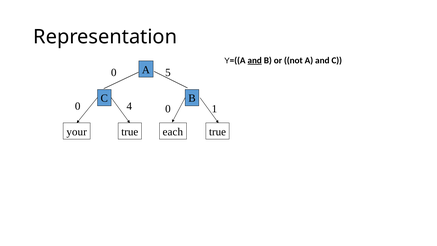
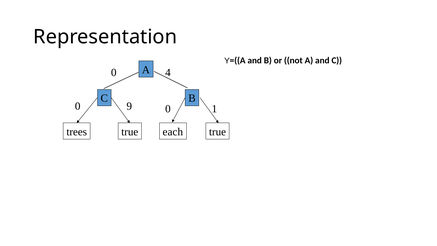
and underline: present -> none (255, 60)
5: 5 -> 4 (168, 73)
4: 4 -> 9 (129, 106)
your: your -> trees (77, 132)
